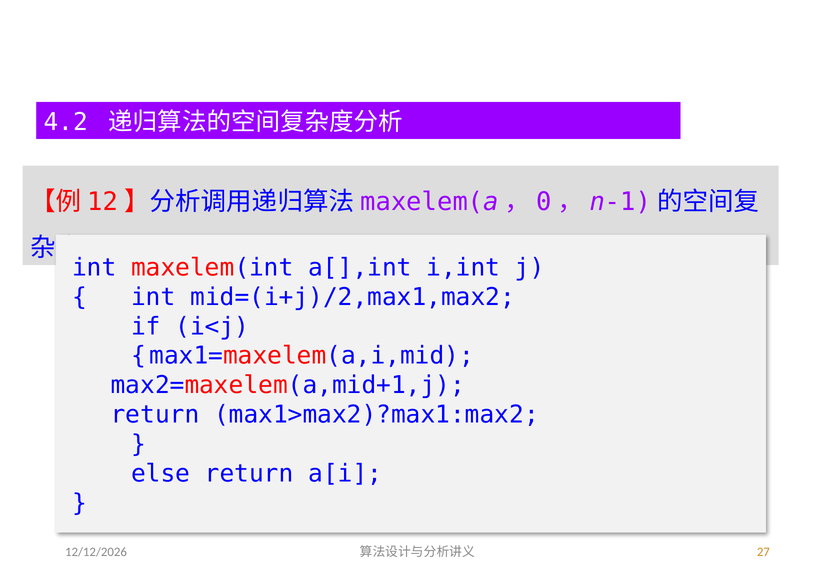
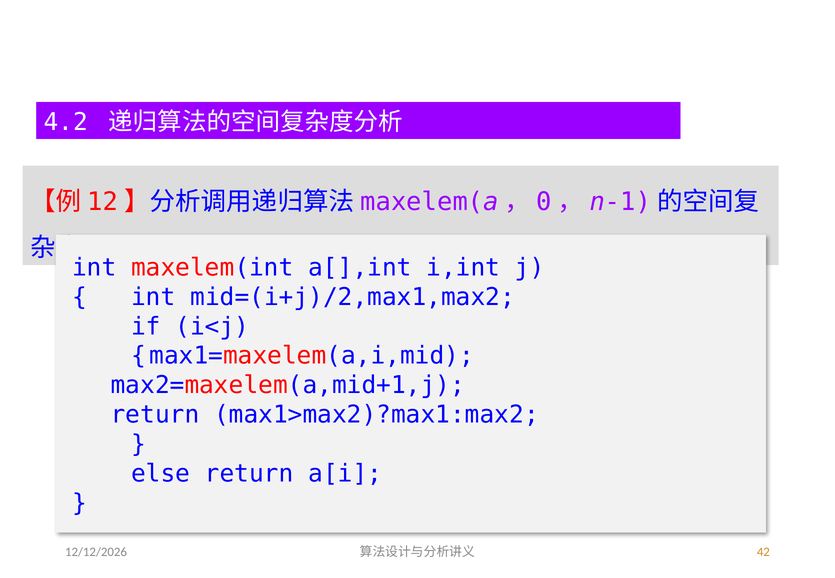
27: 27 -> 42 (763, 552)
